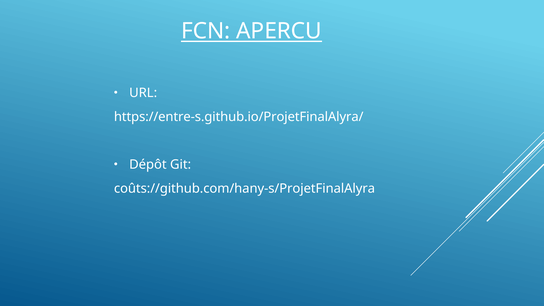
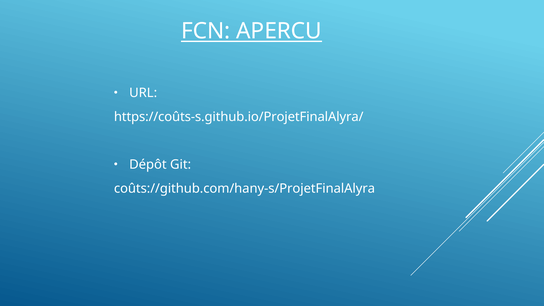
https://entre-s.github.io/ProjetFinalAlyra/: https://entre-s.github.io/ProjetFinalAlyra/ -> https://coûts-s.github.io/ProjetFinalAlyra/ (239, 117)
